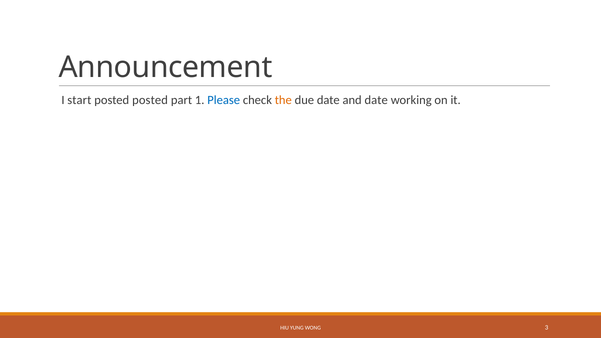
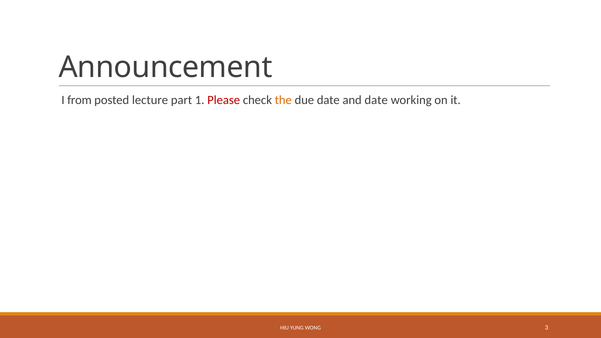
start: start -> from (79, 100)
posted posted: posted -> lecture (150, 100)
Please colour: blue -> red (224, 100)
